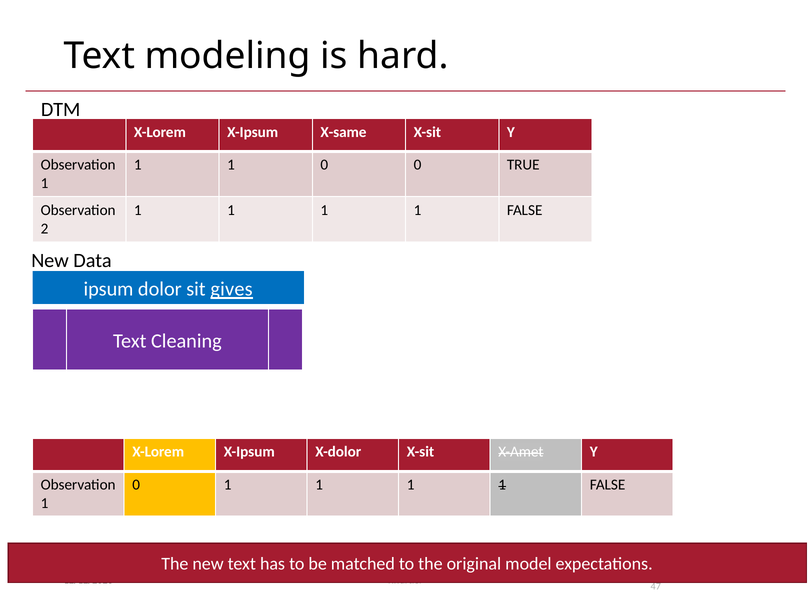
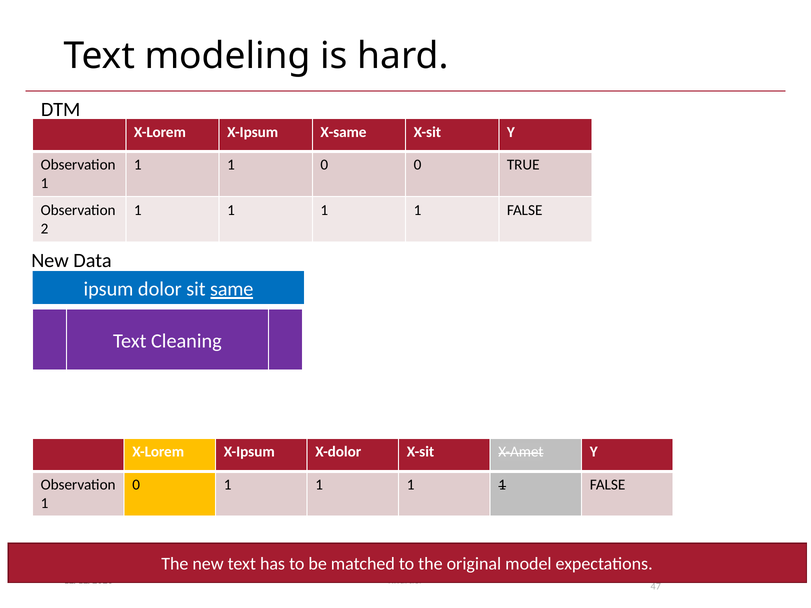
gives: gives -> same (232, 289)
